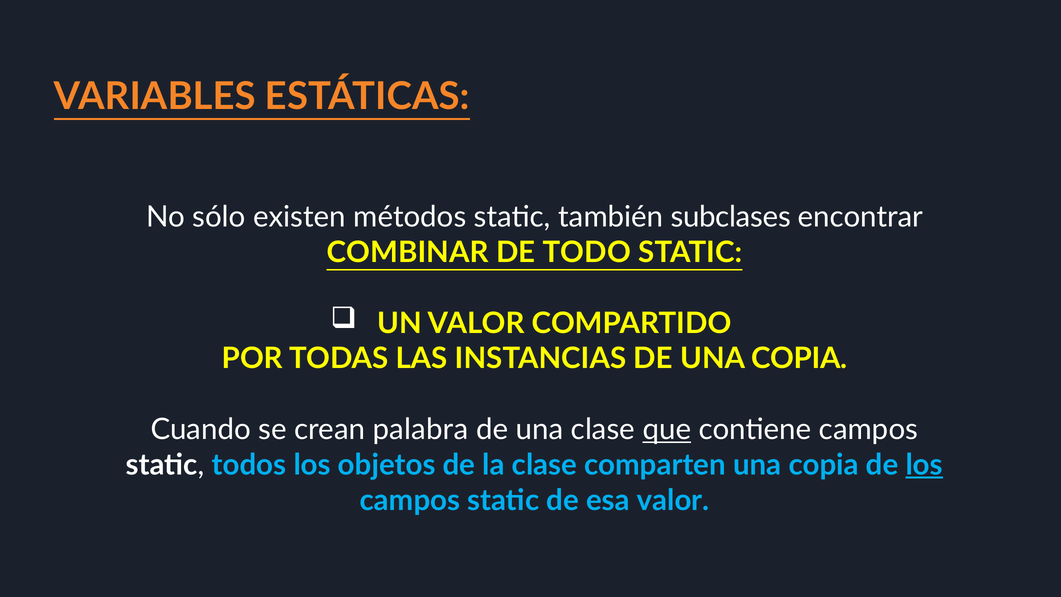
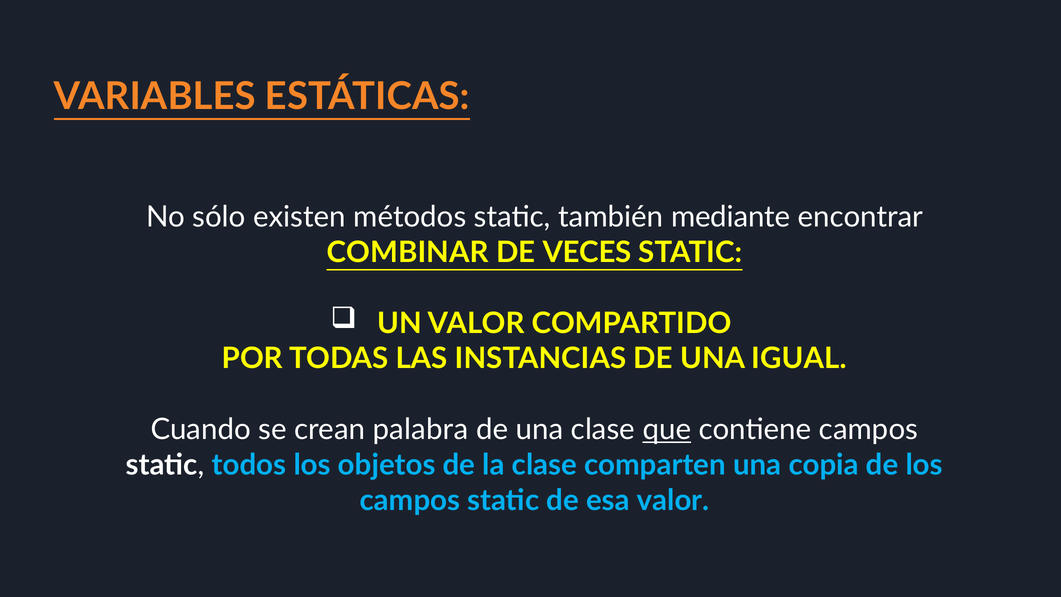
subclases: subclases -> mediante (731, 217)
TODO: TODO -> VECES (587, 252)
DE UNA COPIA: COPIA -> IGUAL (799, 359)
los underline: present -> none (924, 465)
